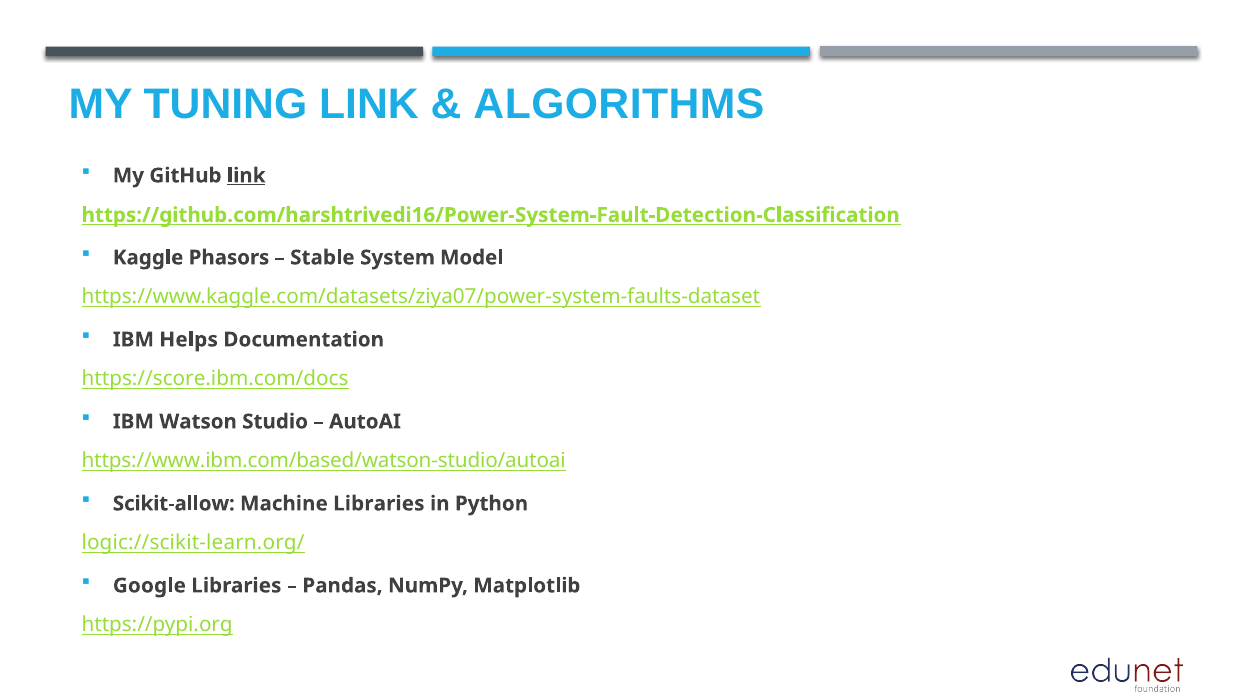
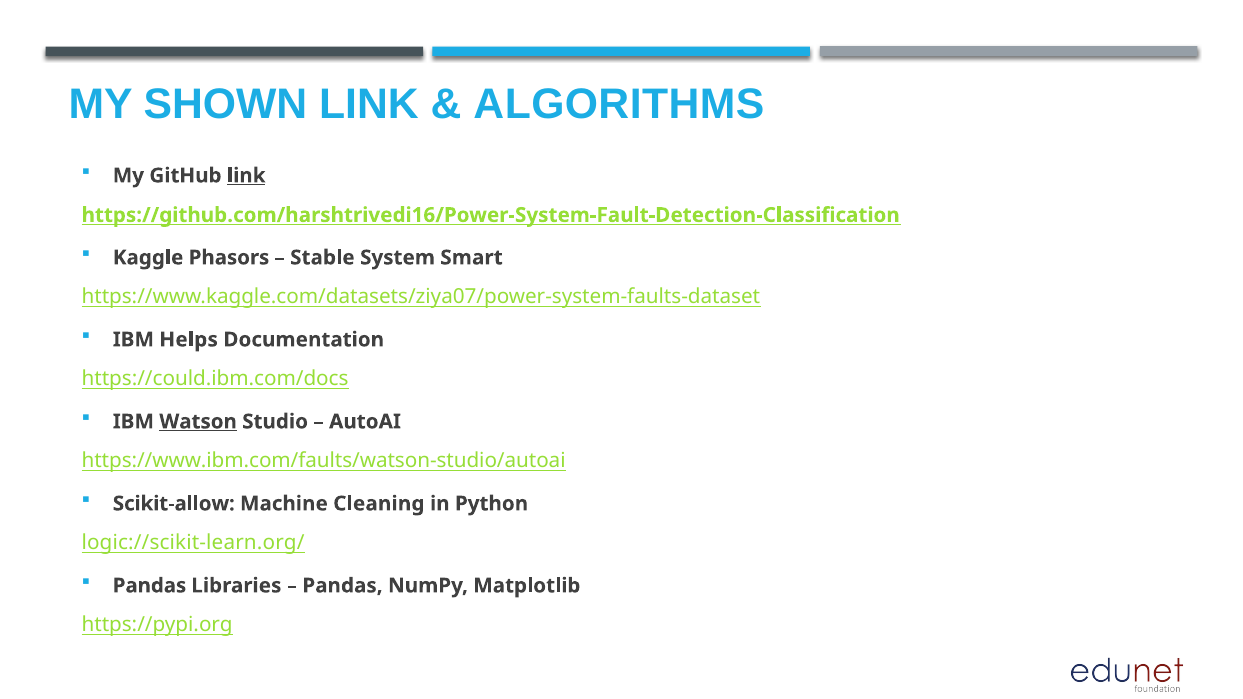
TUNING: TUNING -> SHOWN (225, 105)
Model: Model -> Smart (472, 258)
https://score.ibm.com/docs: https://score.ibm.com/docs -> https://could.ibm.com/docs (215, 379)
Watson underline: none -> present (198, 422)
https://www.ibm.com/based/watson-studio/autoai: https://www.ibm.com/based/watson-studio/autoai -> https://www.ibm.com/faults/watson-studio/autoai (324, 461)
Machine Libraries: Libraries -> Cleaning (379, 504)
Google: Google -> Pandas (150, 586)
